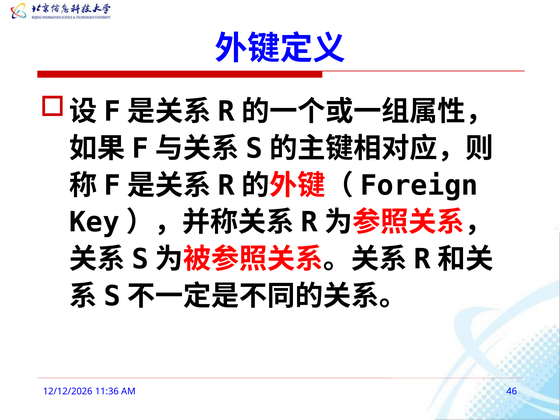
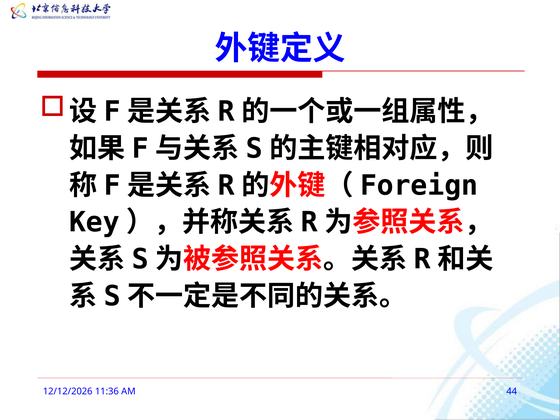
46: 46 -> 44 (512, 392)
